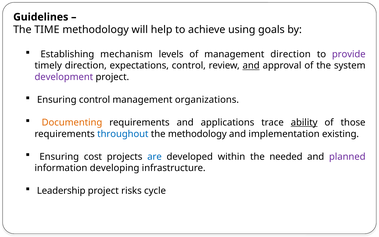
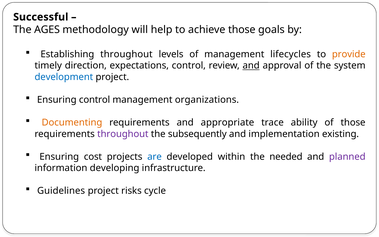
Guidelines: Guidelines -> Successful (41, 17)
TIME: TIME -> AGES (47, 30)
achieve using: using -> those (242, 30)
Establishing mechanism: mechanism -> throughout (126, 54)
management direction: direction -> lifecycles (291, 54)
provide colour: purple -> orange (349, 54)
development colour: purple -> blue (64, 77)
applications: applications -> appropriate (227, 122)
ability underline: present -> none (304, 122)
throughout colour: blue -> purple (123, 134)
the methodology: methodology -> subsequently (197, 134)
Leadership: Leadership -> Guidelines (61, 191)
